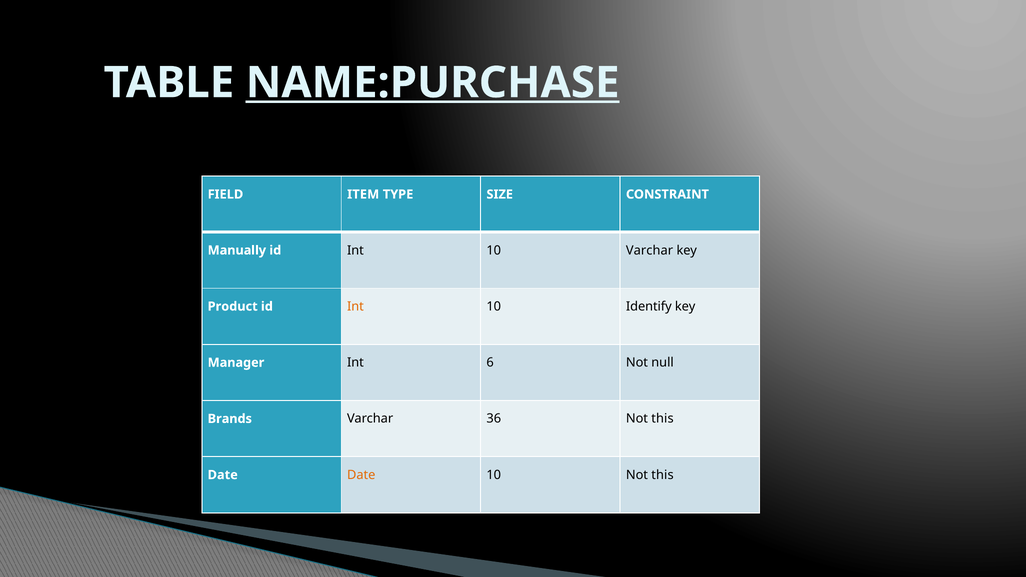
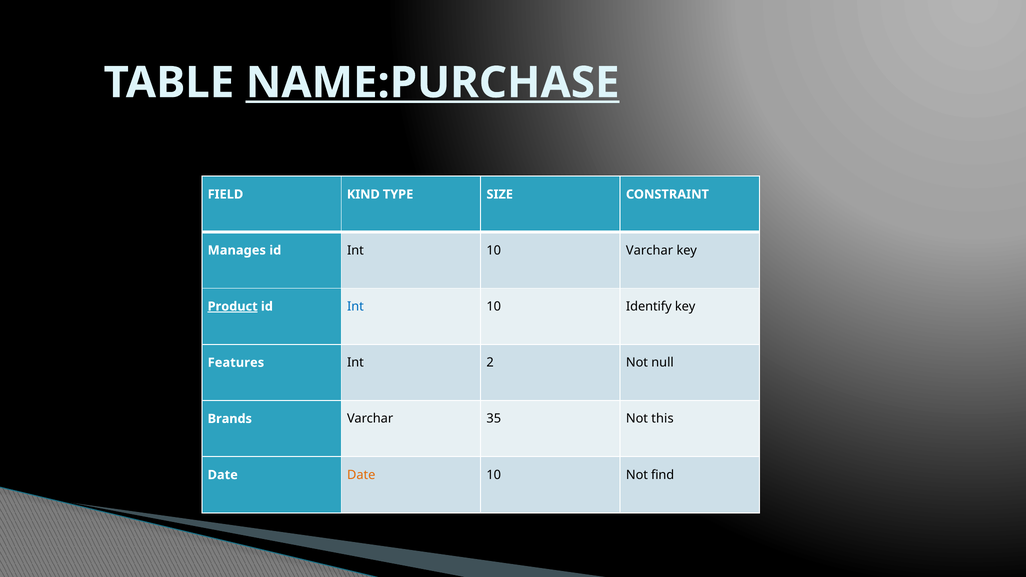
ITEM: ITEM -> KIND (363, 194)
Manually: Manually -> Manages (237, 250)
Product underline: none -> present (233, 307)
Int colour: orange -> blue (355, 307)
Manager: Manager -> Features (236, 363)
6: 6 -> 2 (490, 363)
36: 36 -> 35 (494, 419)
10 Not this: this -> find (663, 475)
